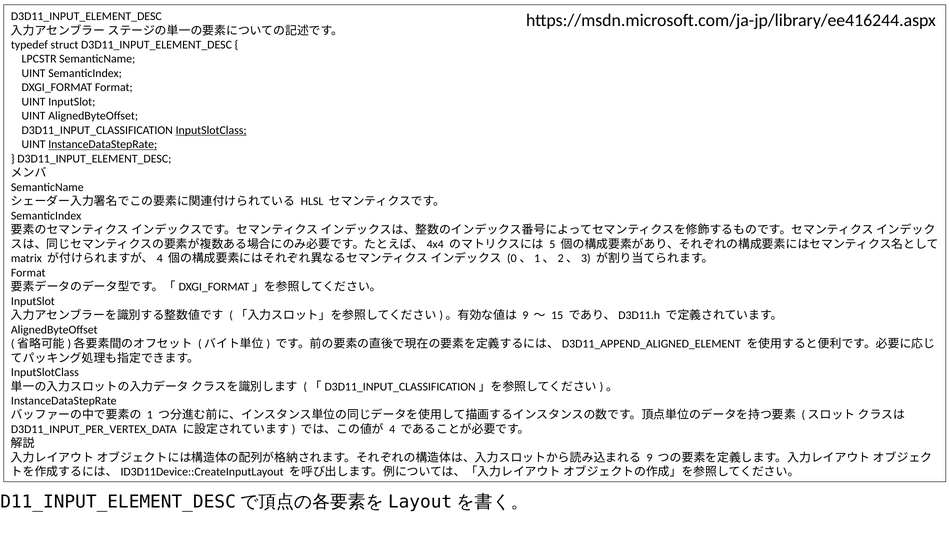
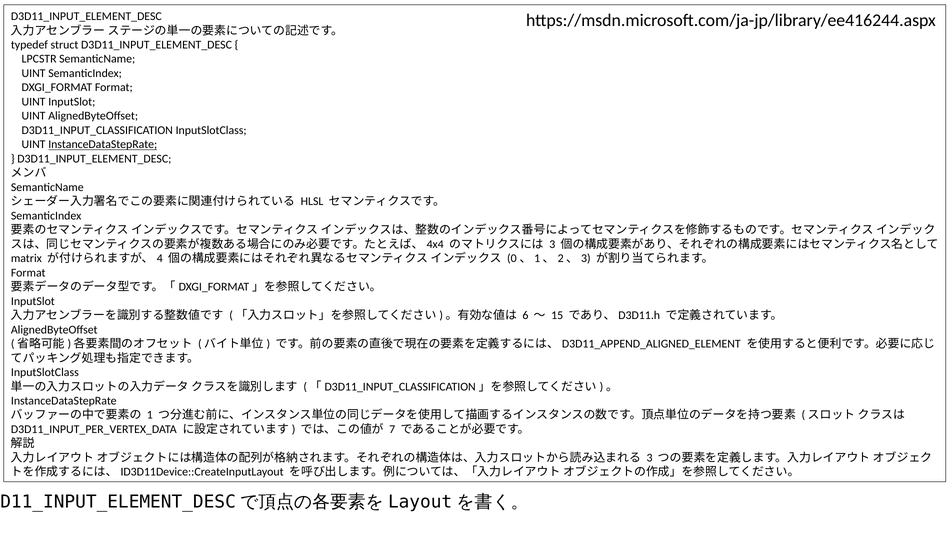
InputSlotClass underline: present -> none (211, 130)
5: 5 -> 3 (552, 244)
9: 9 -> 6 (525, 315)
4: 4 -> 7 (392, 429)
9: 9 -> 3 (650, 458)
